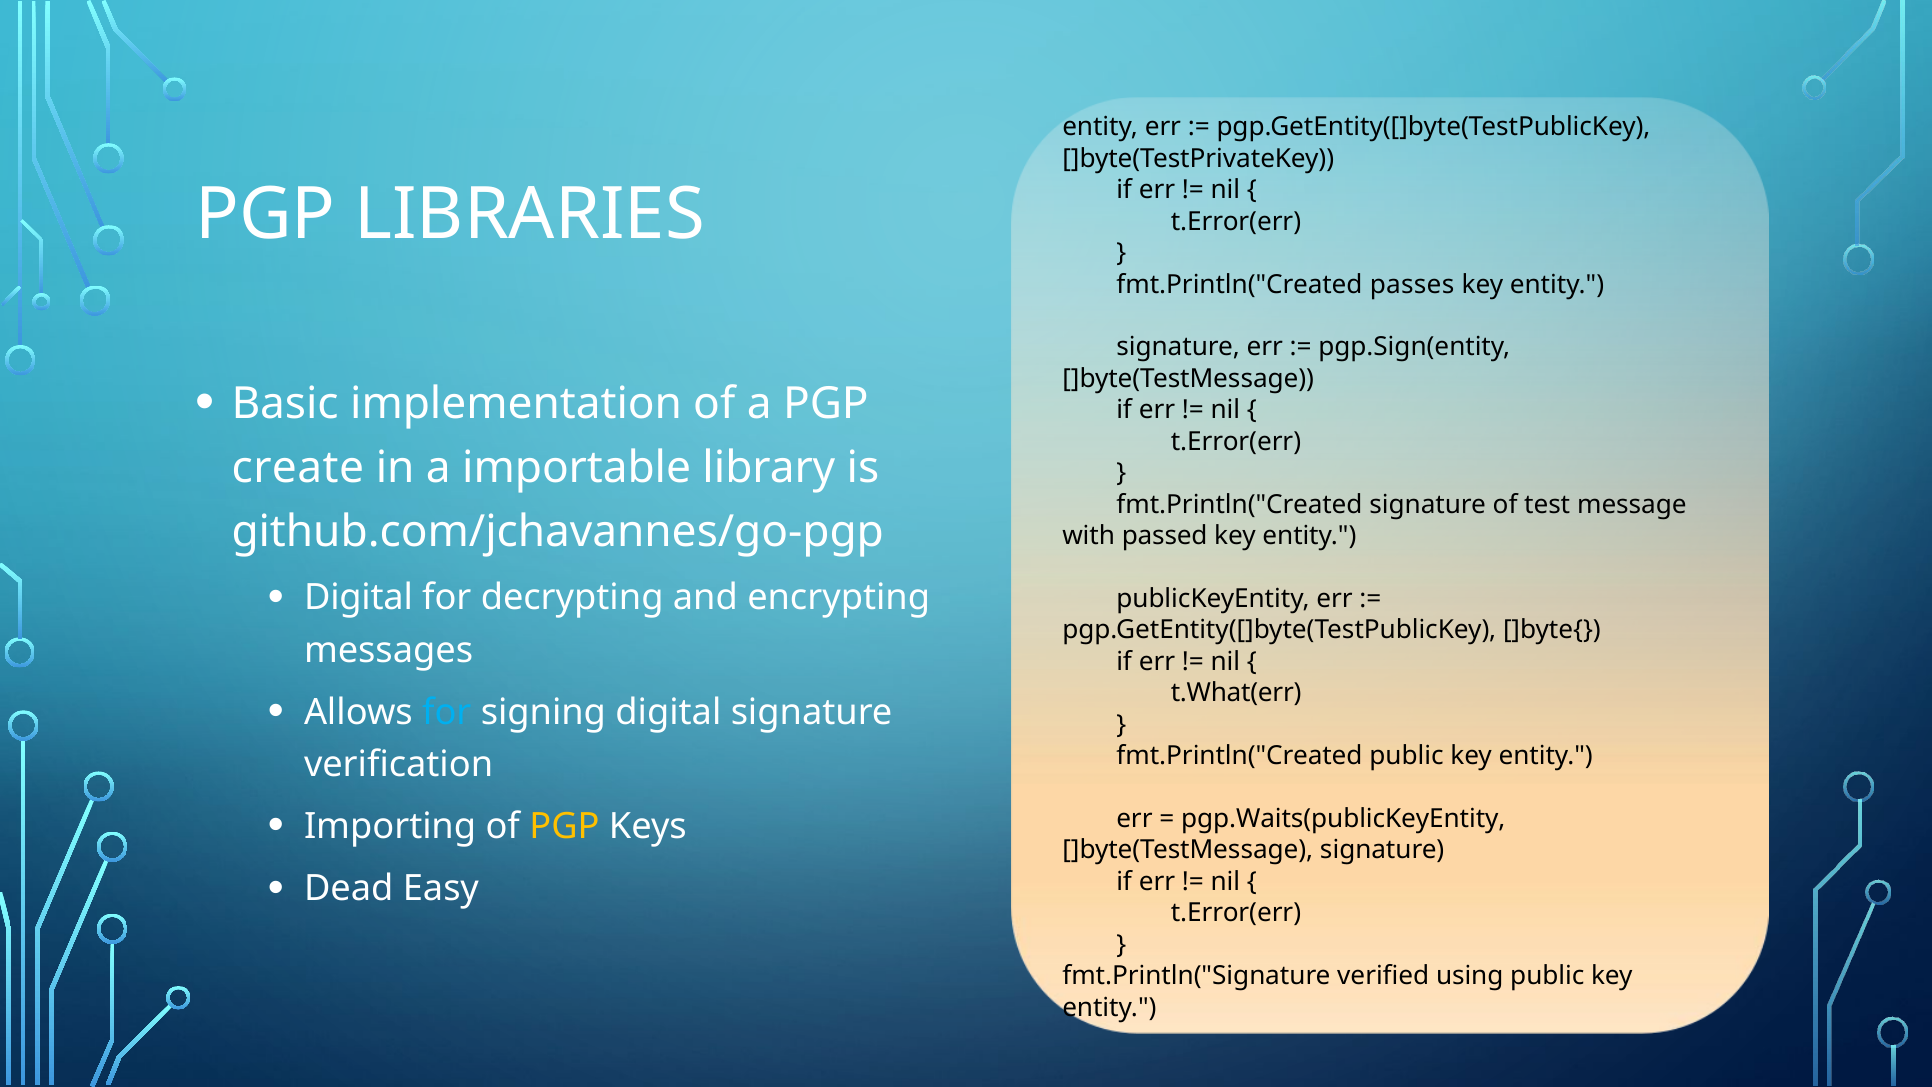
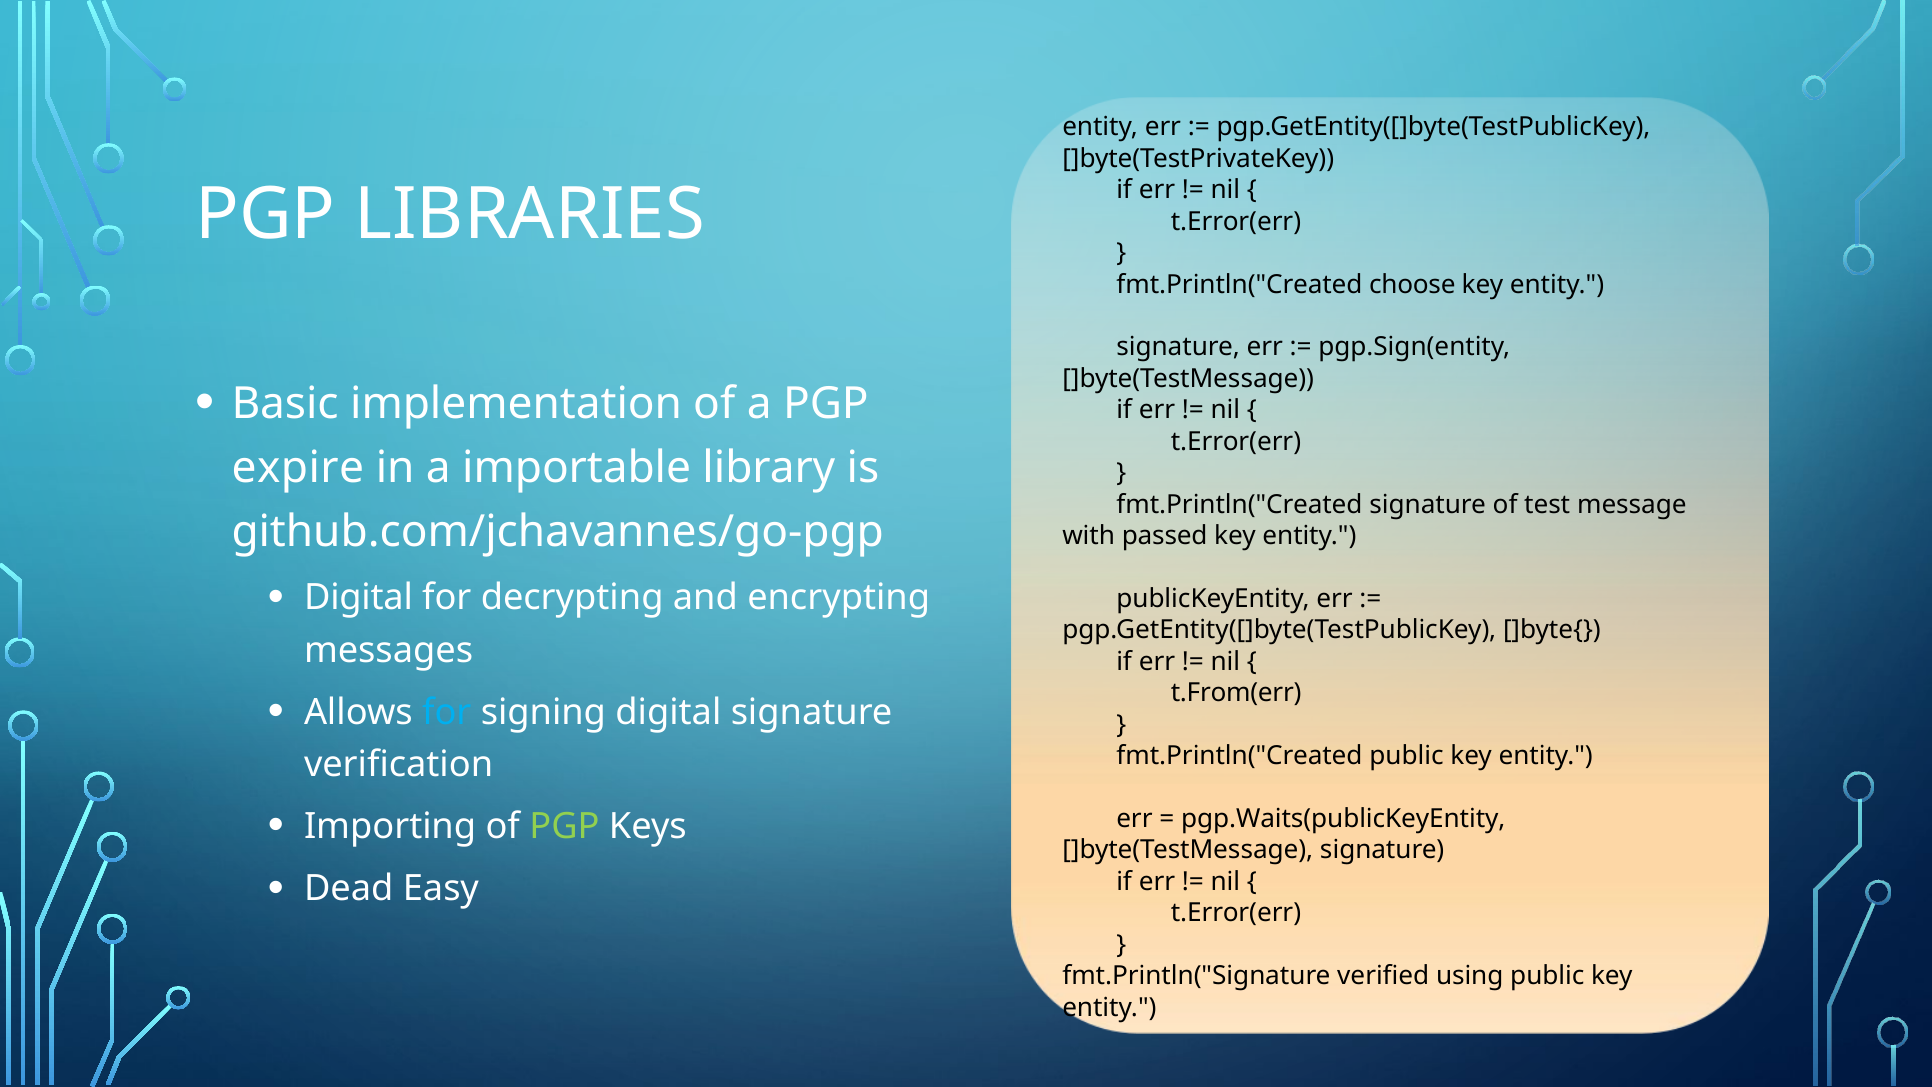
passes: passes -> choose (1412, 284)
create: create -> expire (298, 468)
t.What(err: t.What(err -> t.From(err (1236, 693)
PGP colour: yellow -> light green (565, 827)
